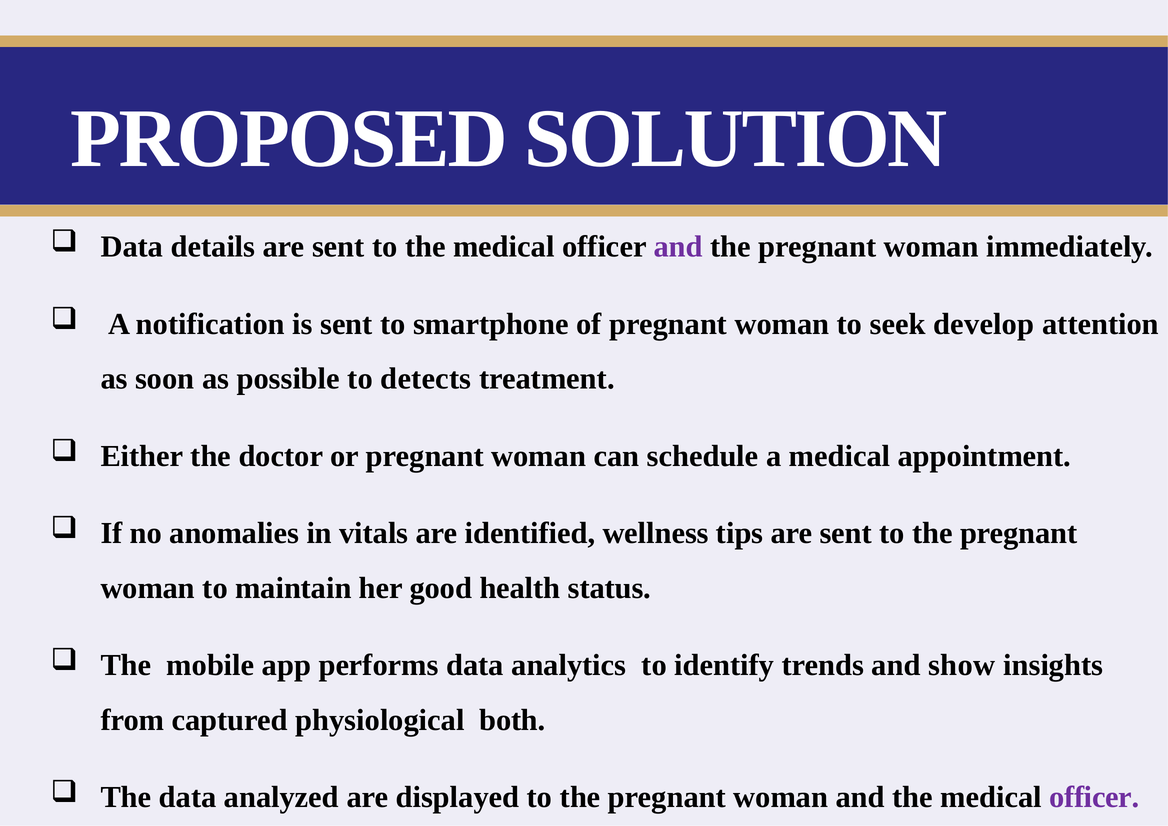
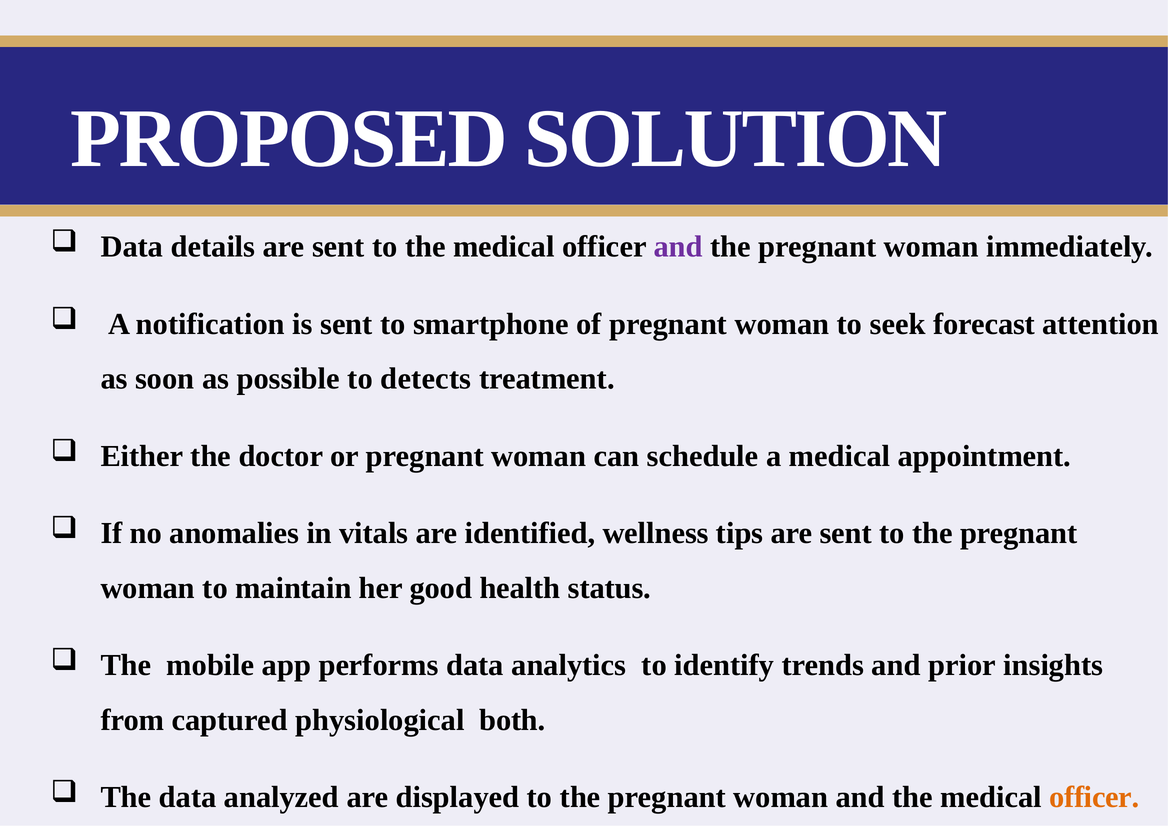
develop: develop -> forecast (984, 324)
show: show -> prior (962, 665)
officer colour: purple -> orange (1094, 797)
